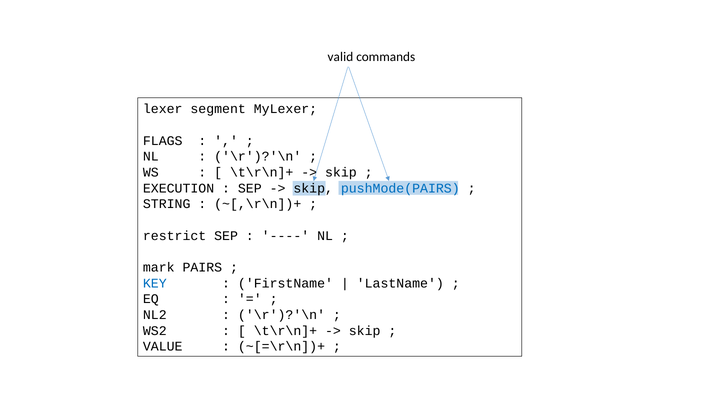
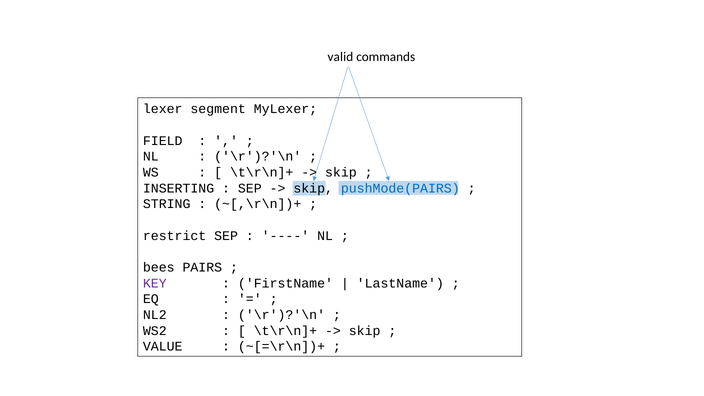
FLAGS: FLAGS -> FIELD (163, 141)
EXECUTION: EXECUTION -> INSERTING (179, 188)
mark: mark -> bees (159, 267)
KEY colour: blue -> purple (155, 283)
